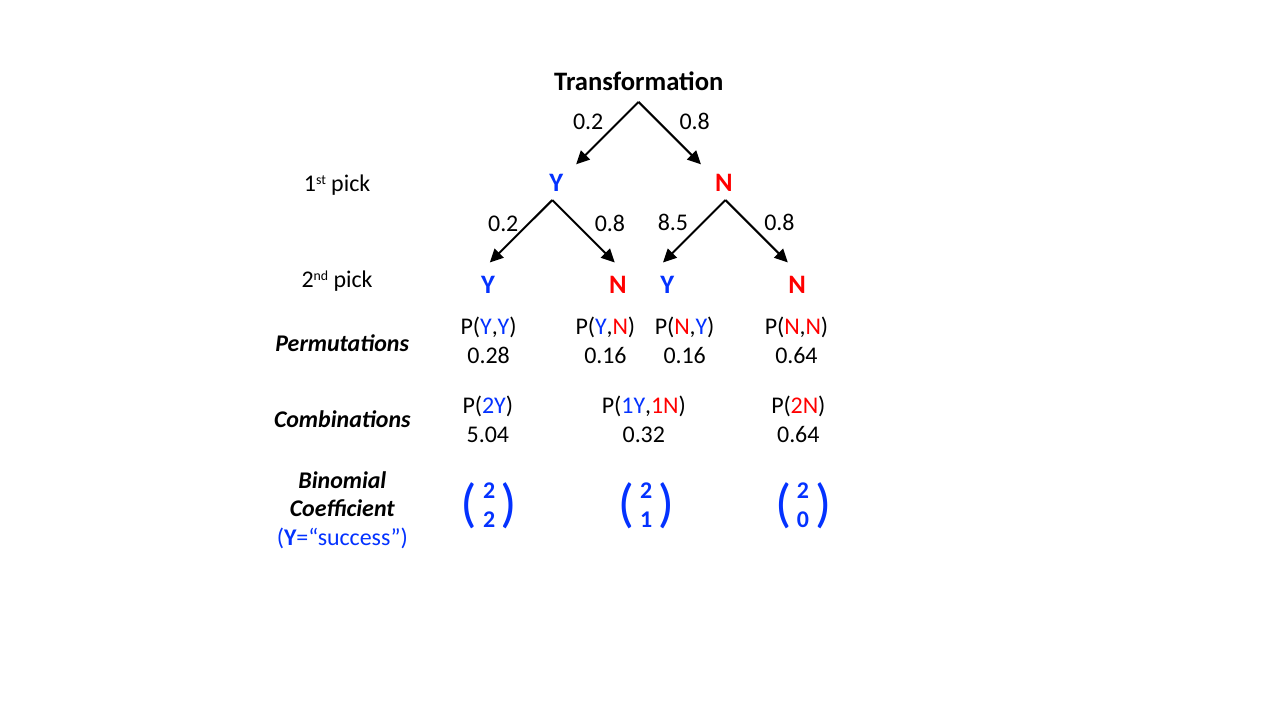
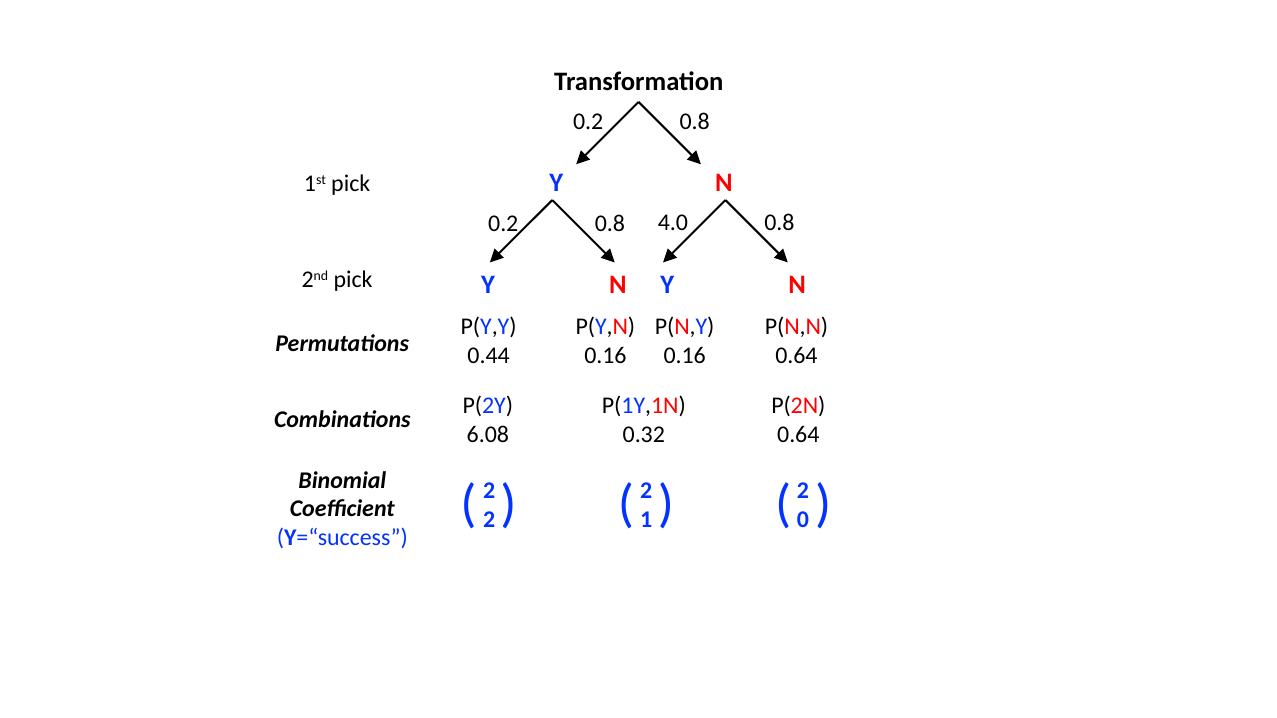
8.5: 8.5 -> 4.0 (673, 223)
0.28: 0.28 -> 0.44 (489, 356)
5.04: 5.04 -> 6.08 (488, 434)
